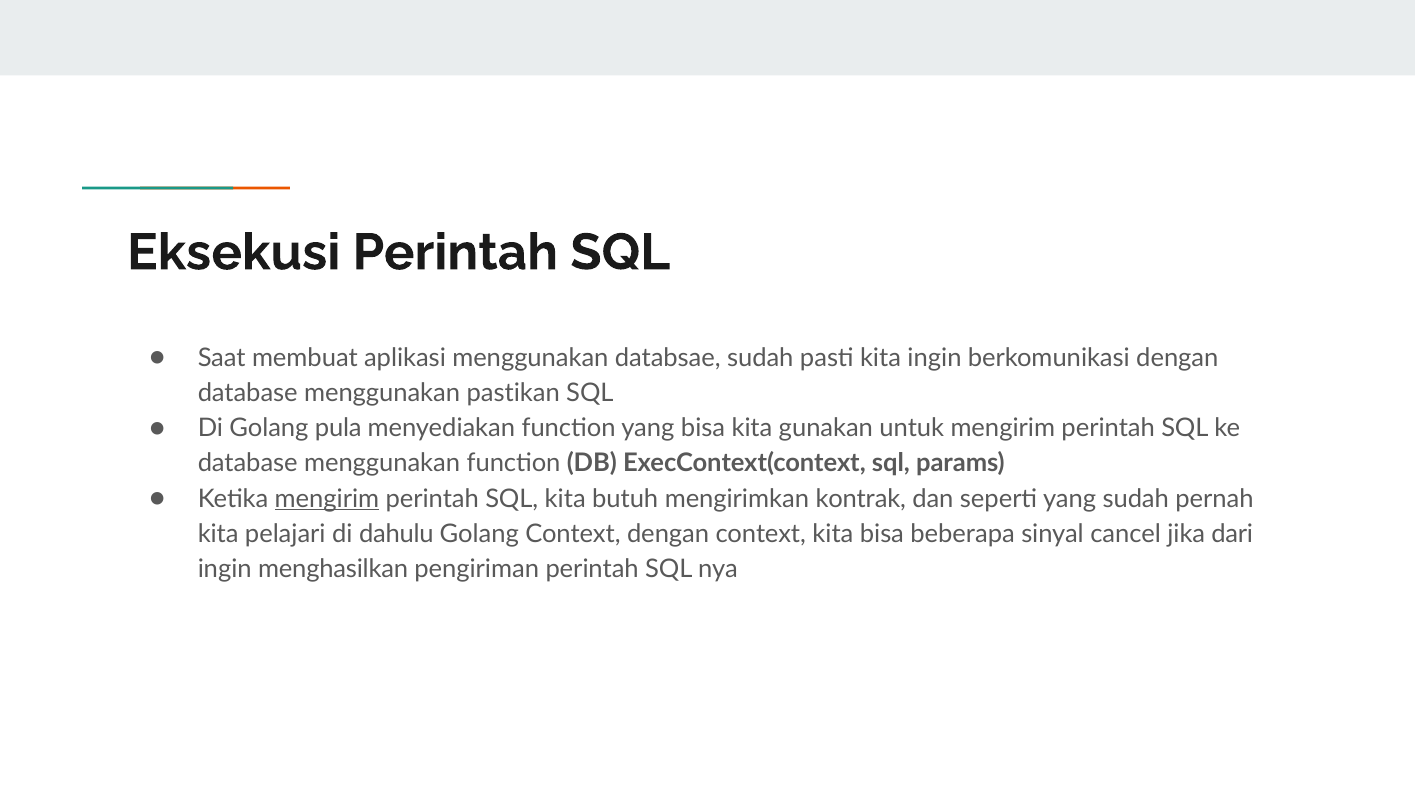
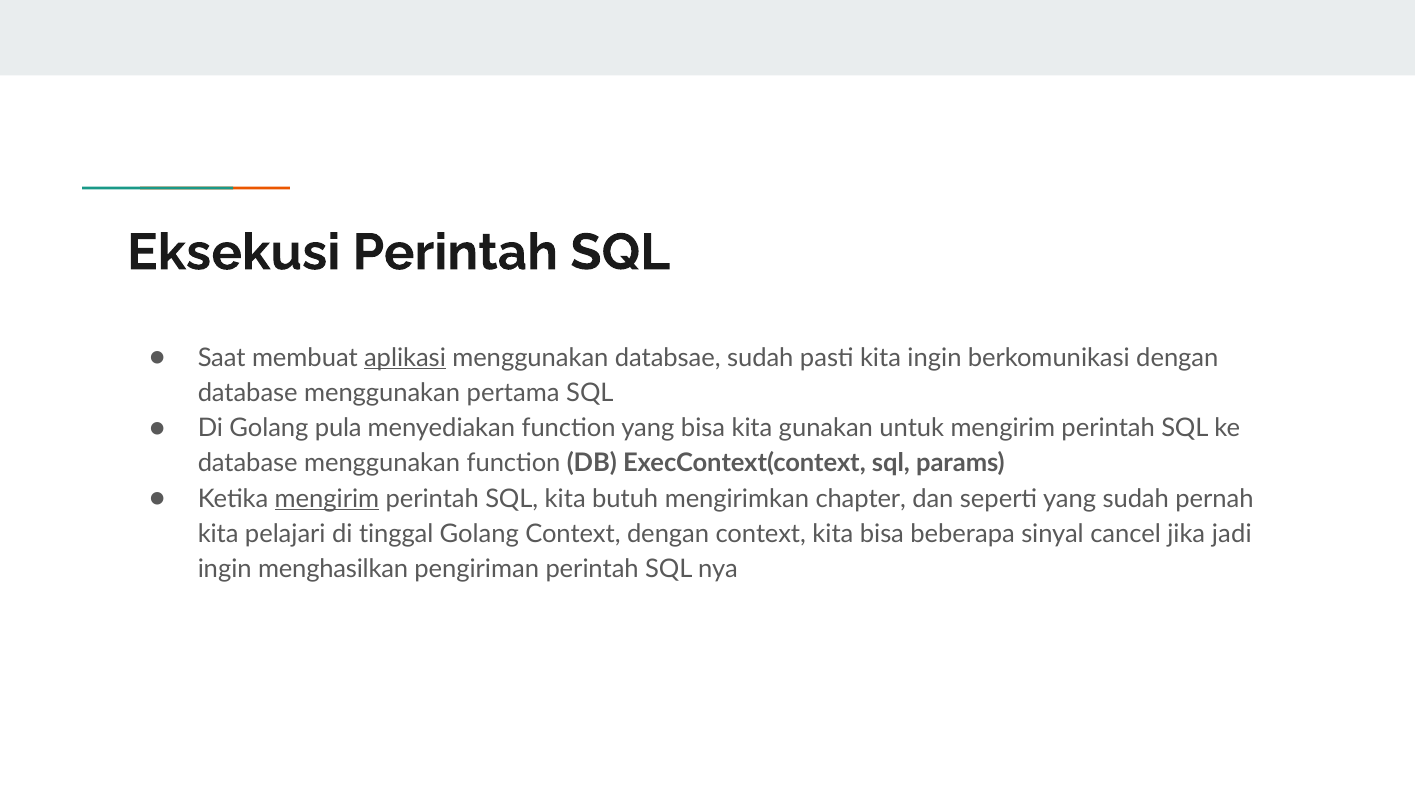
aplikasi underline: none -> present (405, 358)
pastikan: pastikan -> pertama (513, 393)
kontrak: kontrak -> chapter (861, 499)
dahulu: dahulu -> tinggal (396, 534)
dari: dari -> jadi (1232, 534)
